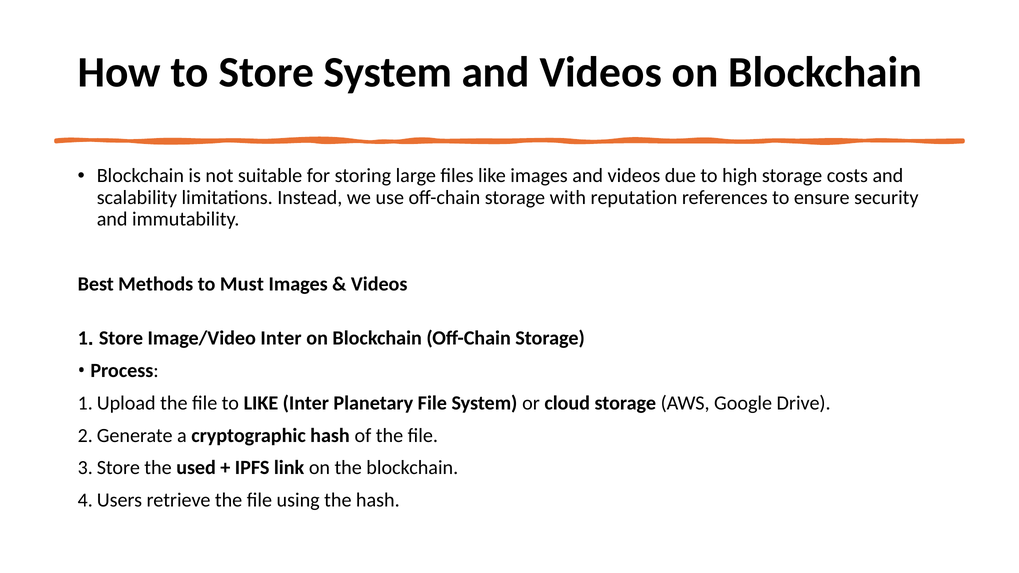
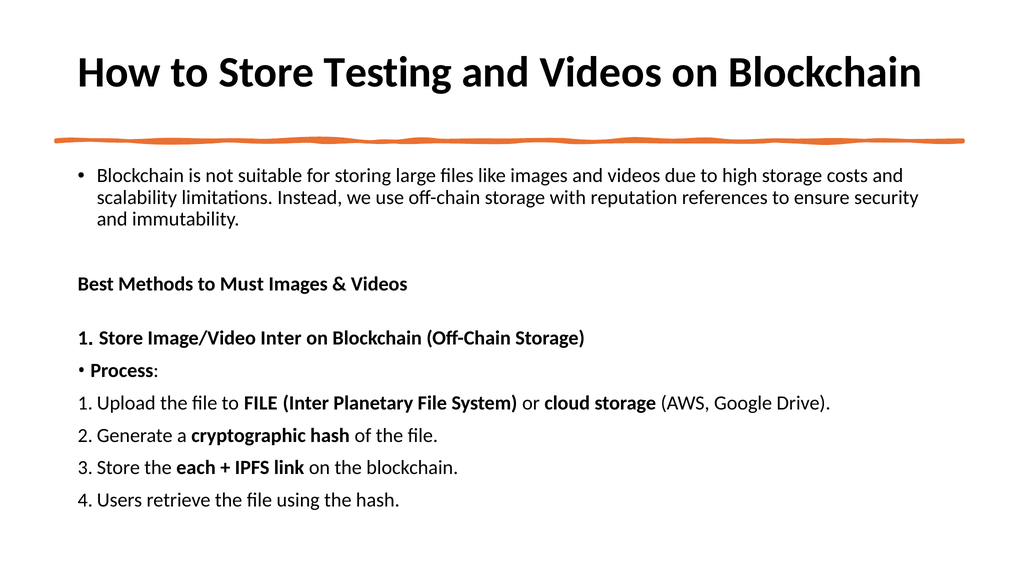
Store System: System -> Testing (388, 72)
to LIKE: LIKE -> FILE (261, 403)
used: used -> each (196, 468)
